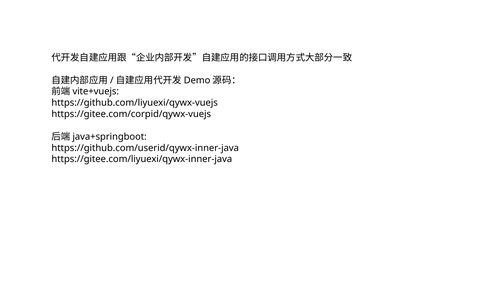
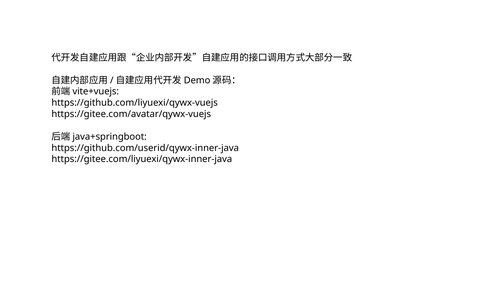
https://gitee.com/corpid/qywx-vuejs: https://gitee.com/corpid/qywx-vuejs -> https://gitee.com/avatar/qywx-vuejs (131, 114)
